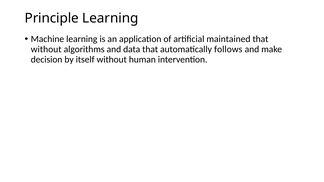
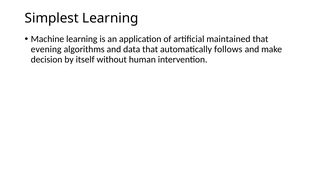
Principle: Principle -> Simplest (52, 18)
without: without -> evening (46, 49)
